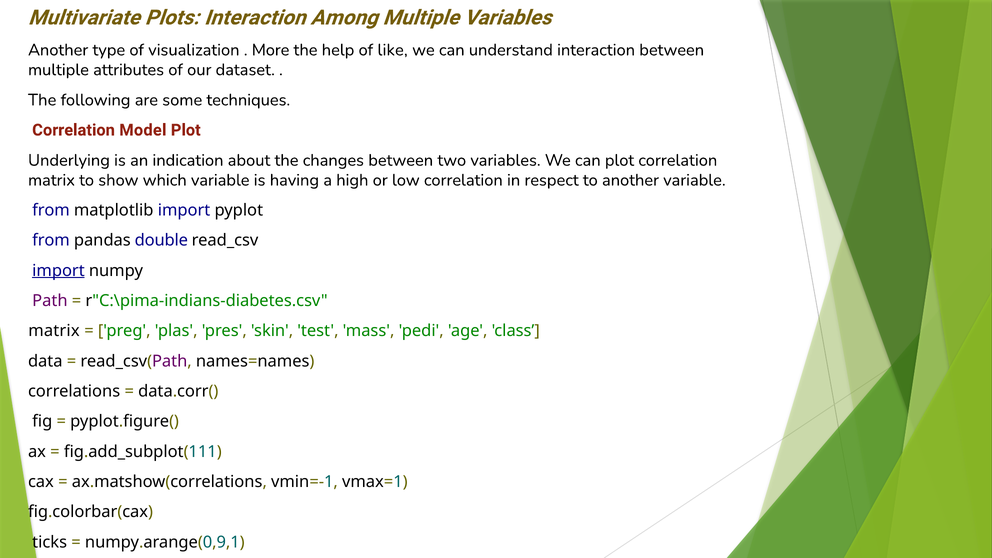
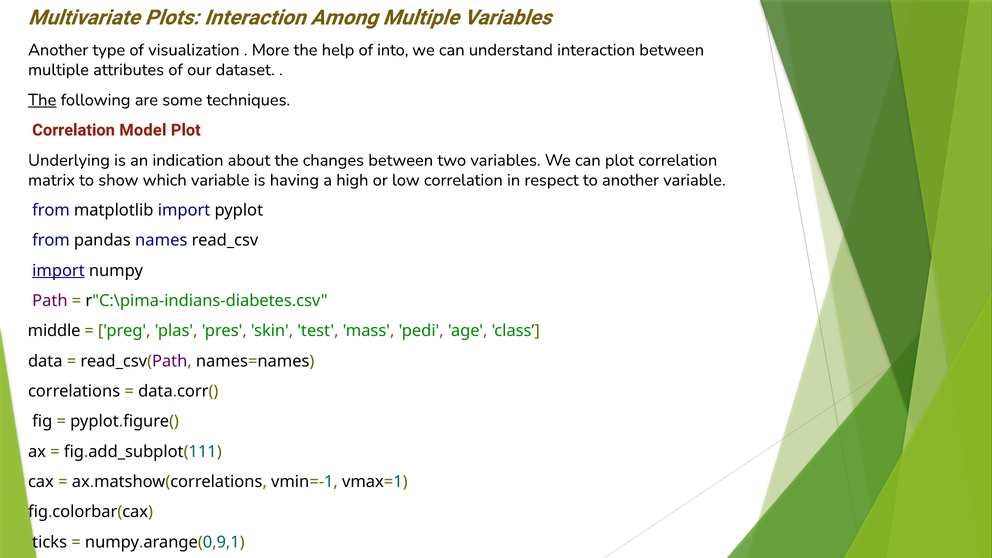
like: like -> into (393, 50)
The underline: none -> present (42, 100)
double: double -> names (161, 240)
matrix: matrix -> middle (54, 331)
